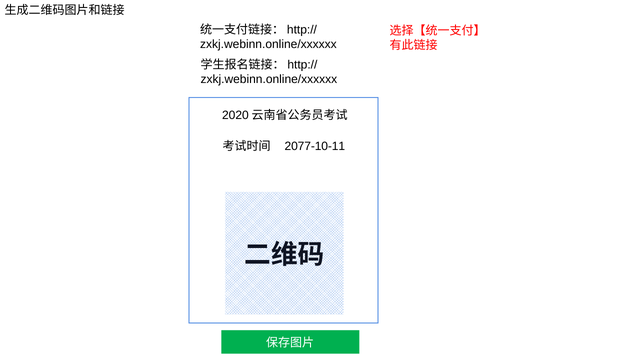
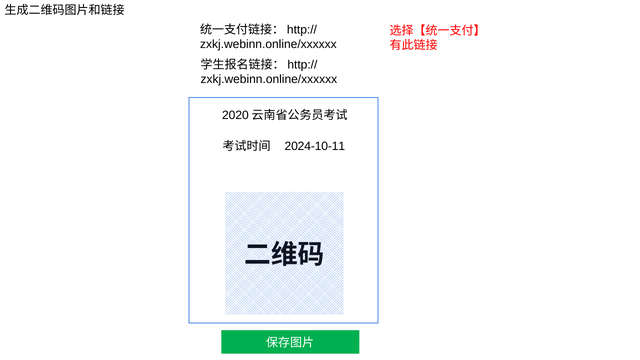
2077-10-11: 2077-10-11 -> 2024-10-11 (315, 146)
